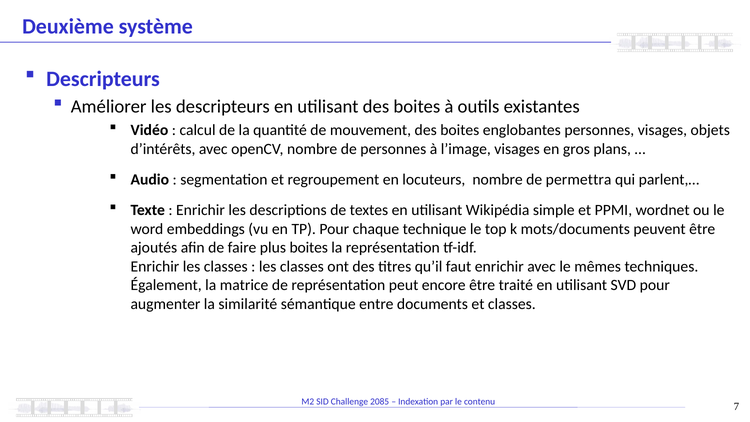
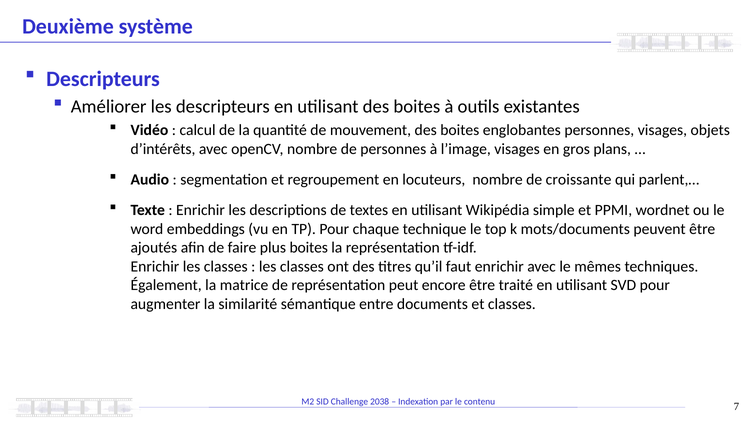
permettra: permettra -> croissante (579, 180)
2085: 2085 -> 2038 (380, 402)
